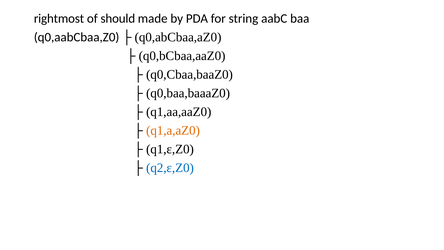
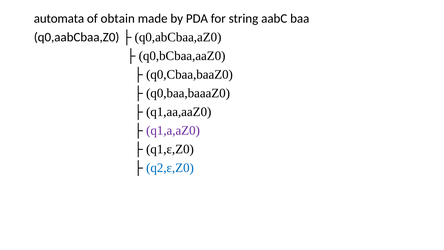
rightmost: rightmost -> automata (59, 19)
should: should -> obtain (118, 19)
q1,a,aZ0 colour: orange -> purple (173, 130)
